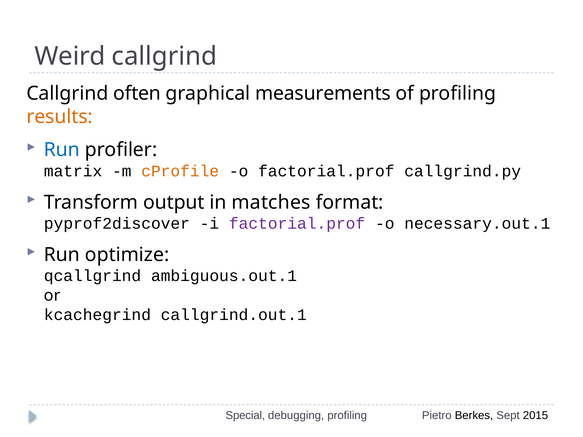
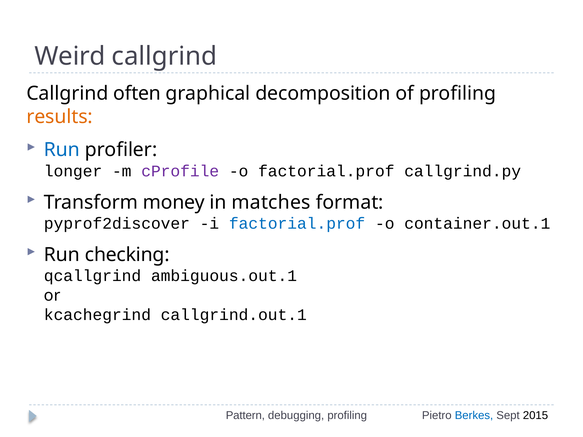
measurements: measurements -> decomposition (323, 94)
matrix: matrix -> longer (73, 171)
cProfile colour: orange -> purple (180, 171)
output: output -> money (174, 202)
factorial.prof colour: purple -> blue (297, 224)
necessary.out.1: necessary.out.1 -> container.out.1 (477, 224)
optimize: optimize -> checking (127, 255)
Special: Special -> Pattern (245, 416)
Berkes colour: black -> blue (474, 416)
